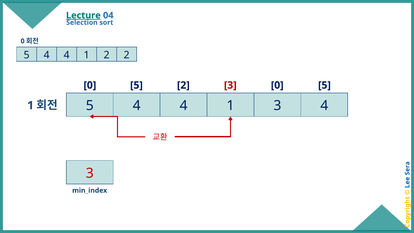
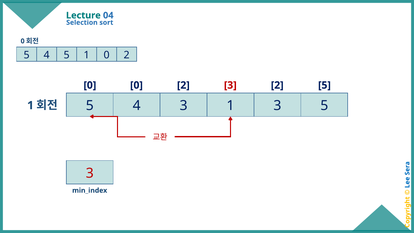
Lecture underline: present -> none (83, 15)
4: 4 -> 5 (67, 55)
1 2: 2 -> 0 (107, 55)
5: 5 -> 0 (136, 85)
3 0: 0 -> 2 (277, 85)
4: 4 -> 3 (184, 106)
3 4: 4 -> 5 (324, 106)
